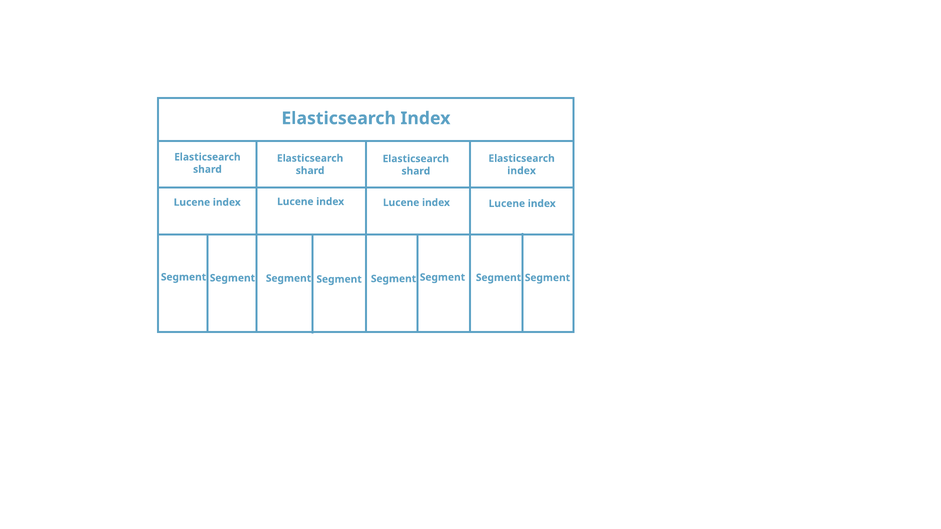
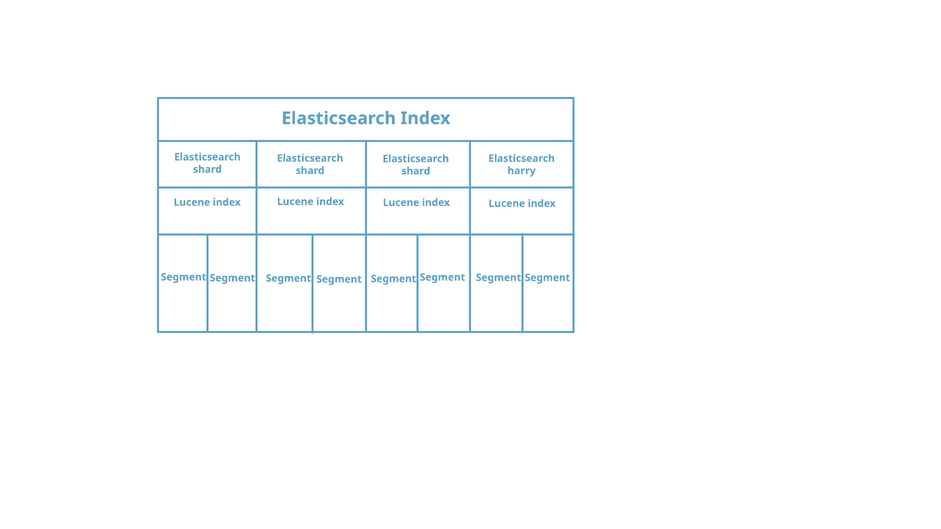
index: index -> harry (522, 171)
